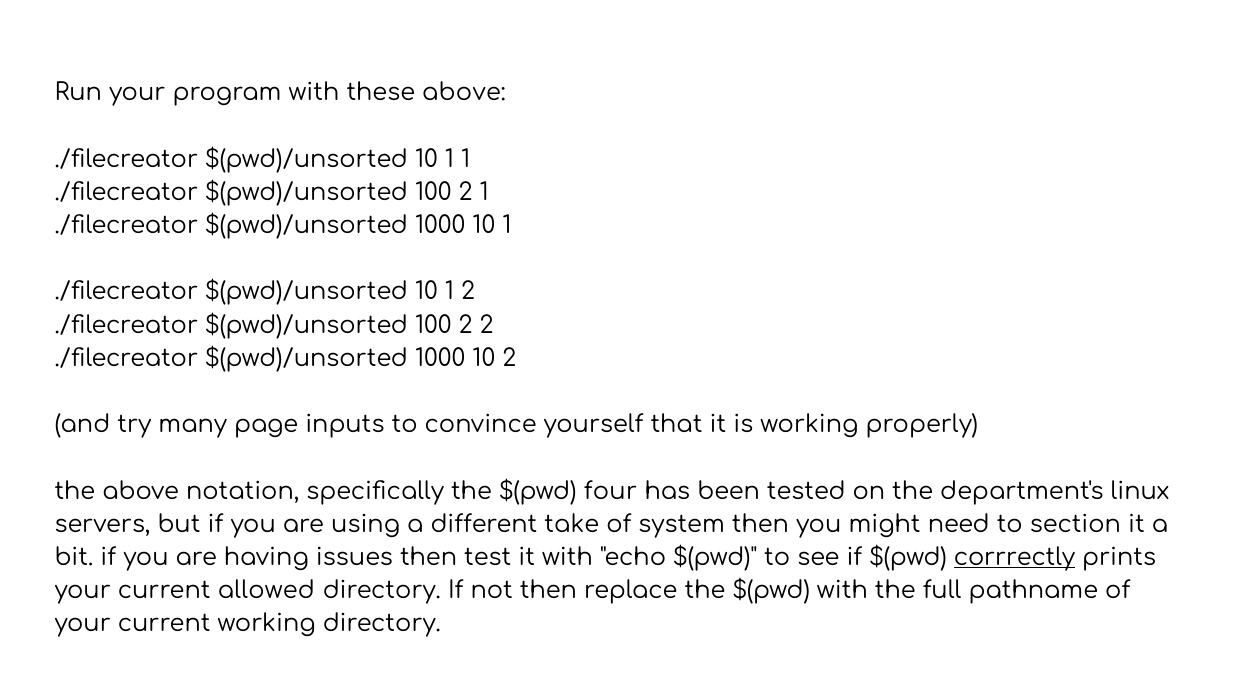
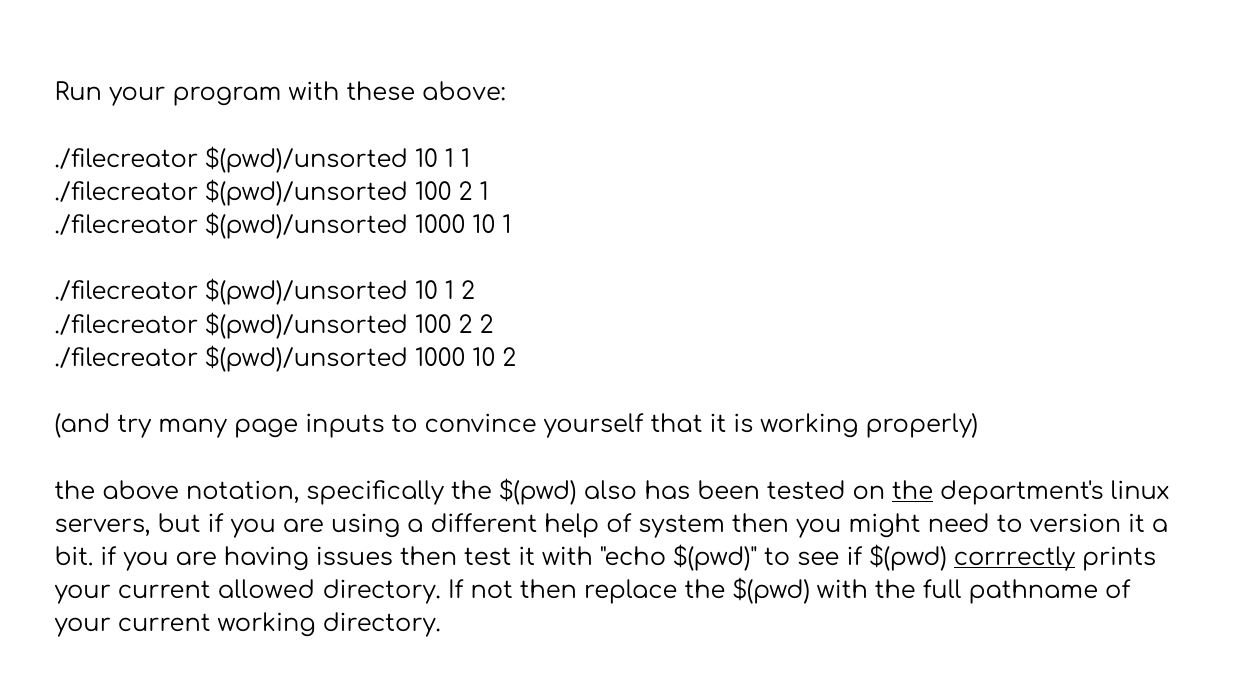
four: four -> also (610, 491)
the underline: none -> present (913, 491)
take: take -> help (572, 524)
section: section -> version (1075, 524)
